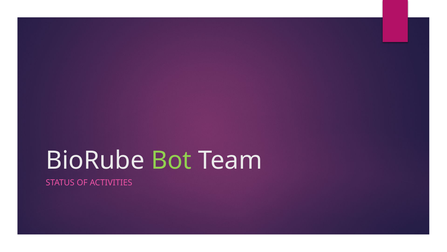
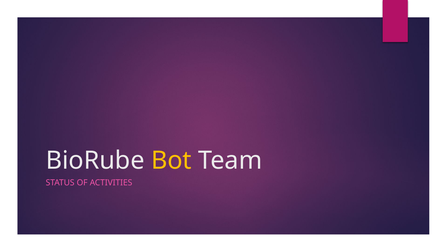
Bot colour: light green -> yellow (171, 160)
